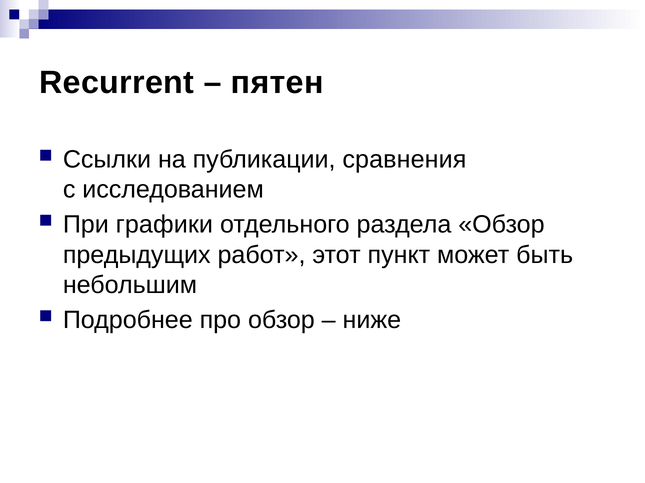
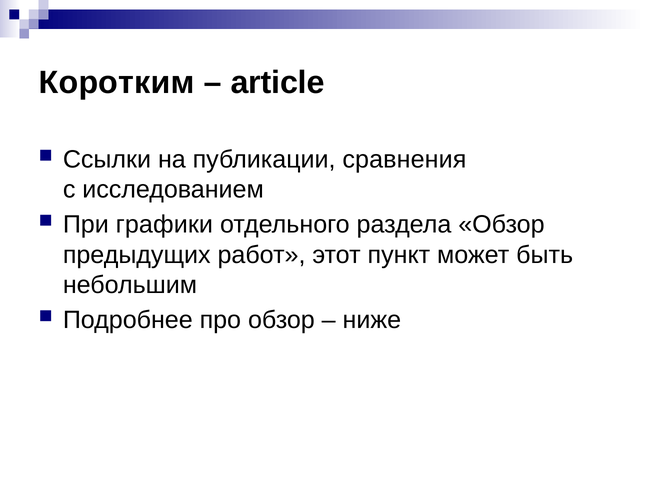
Recurrent: Recurrent -> Коротким (117, 83)
пятен: пятен -> article (278, 83)
